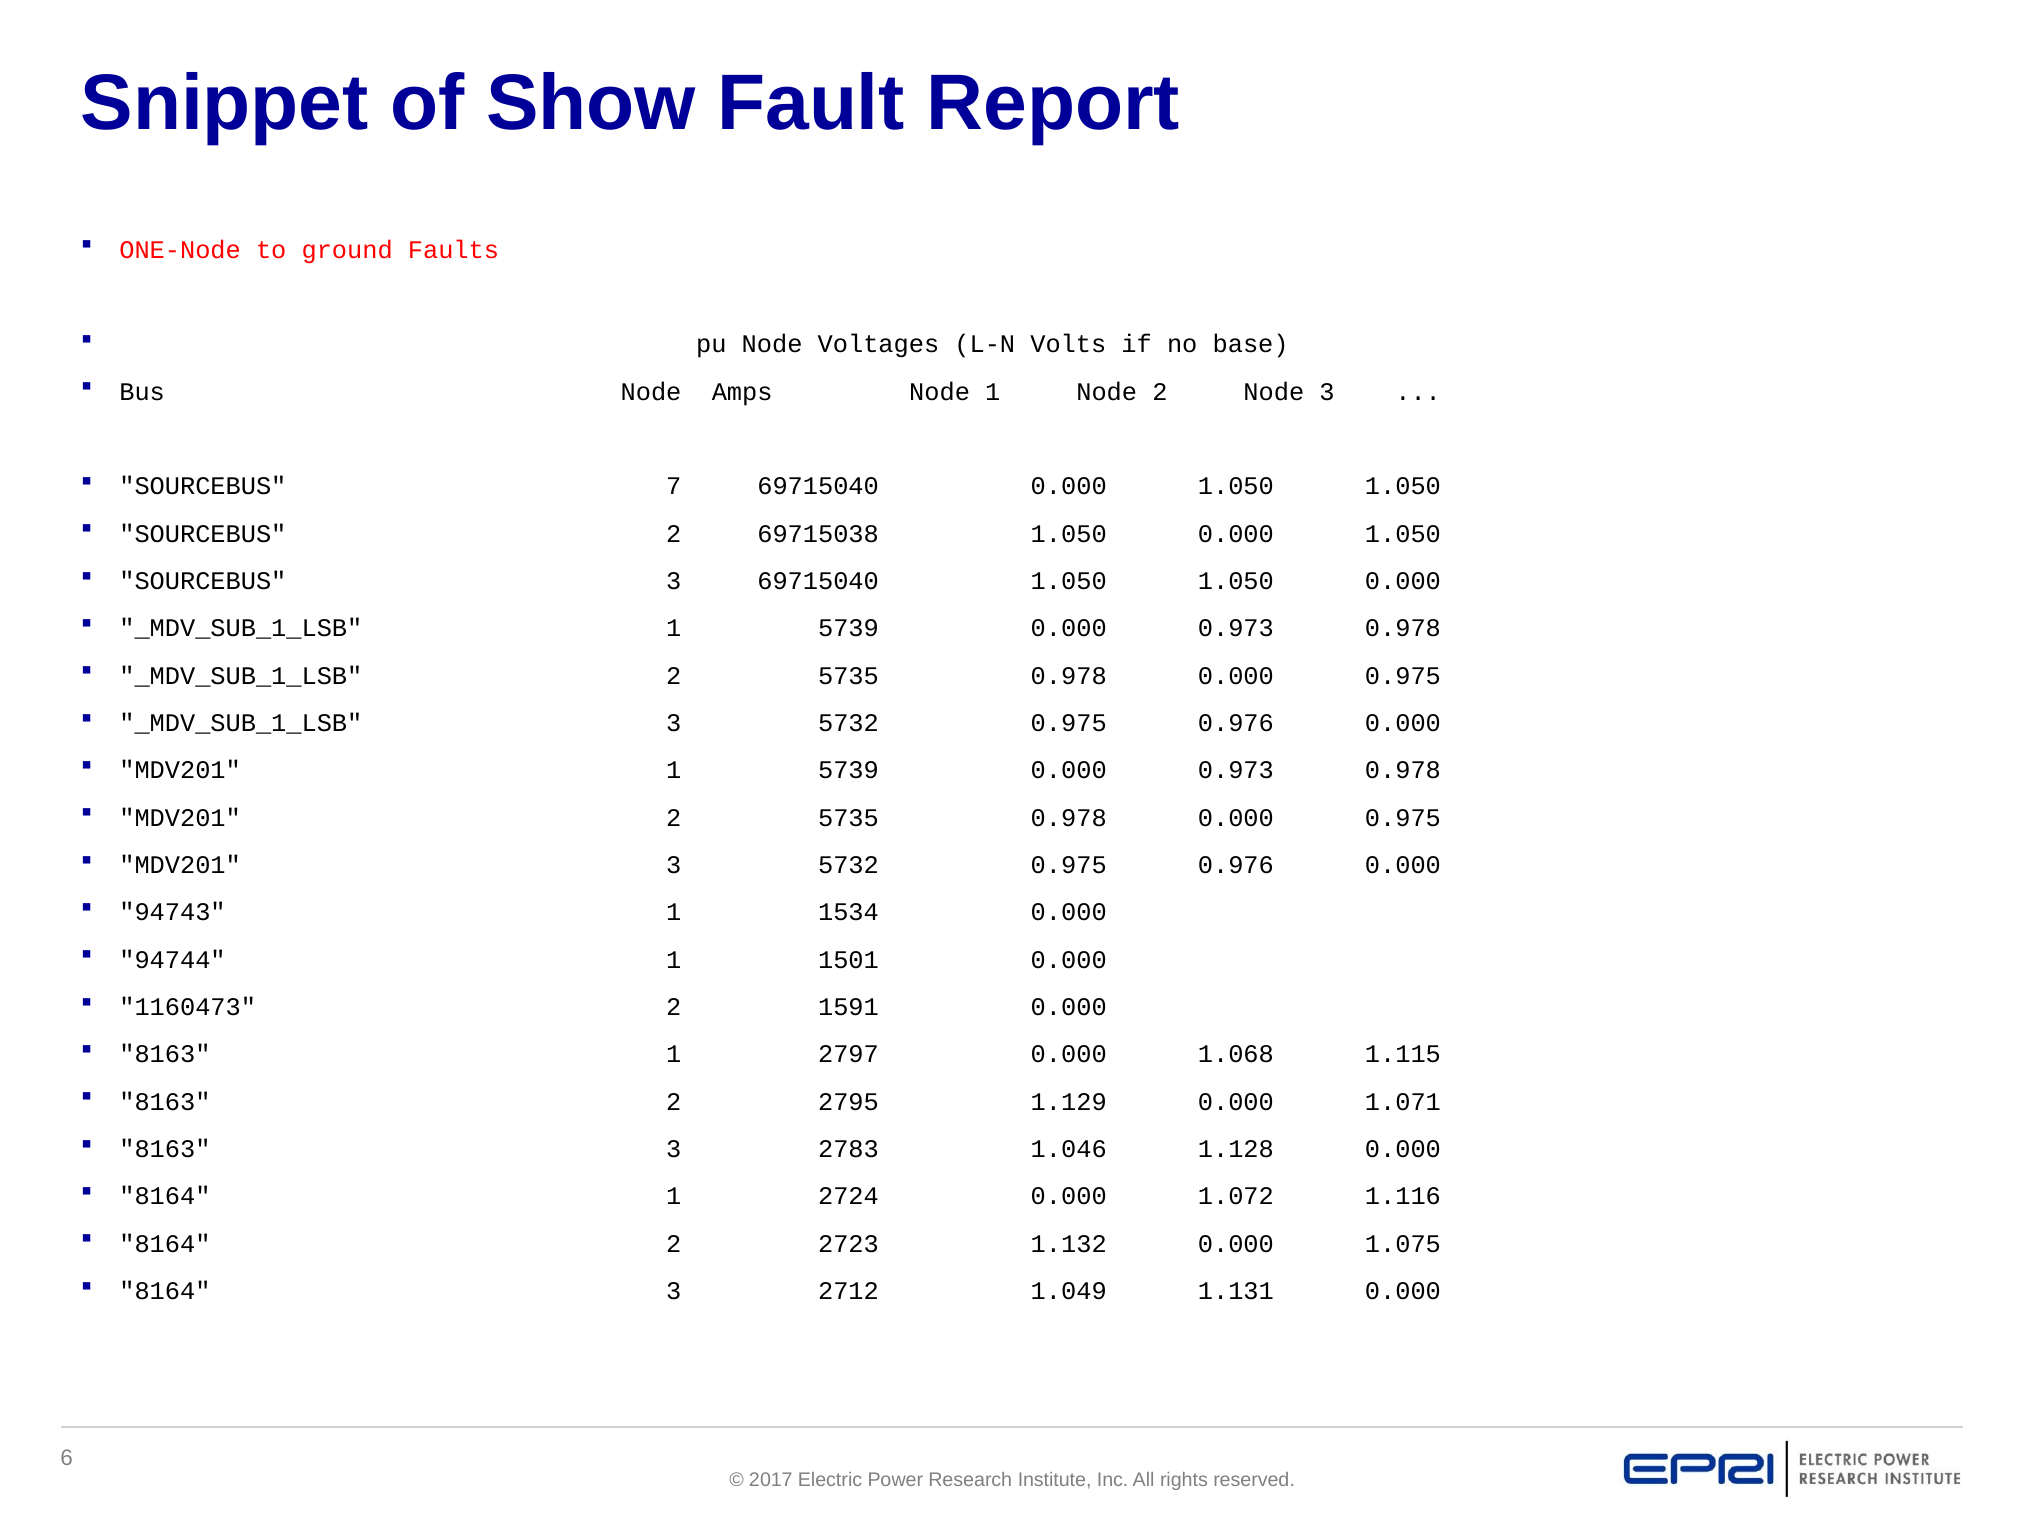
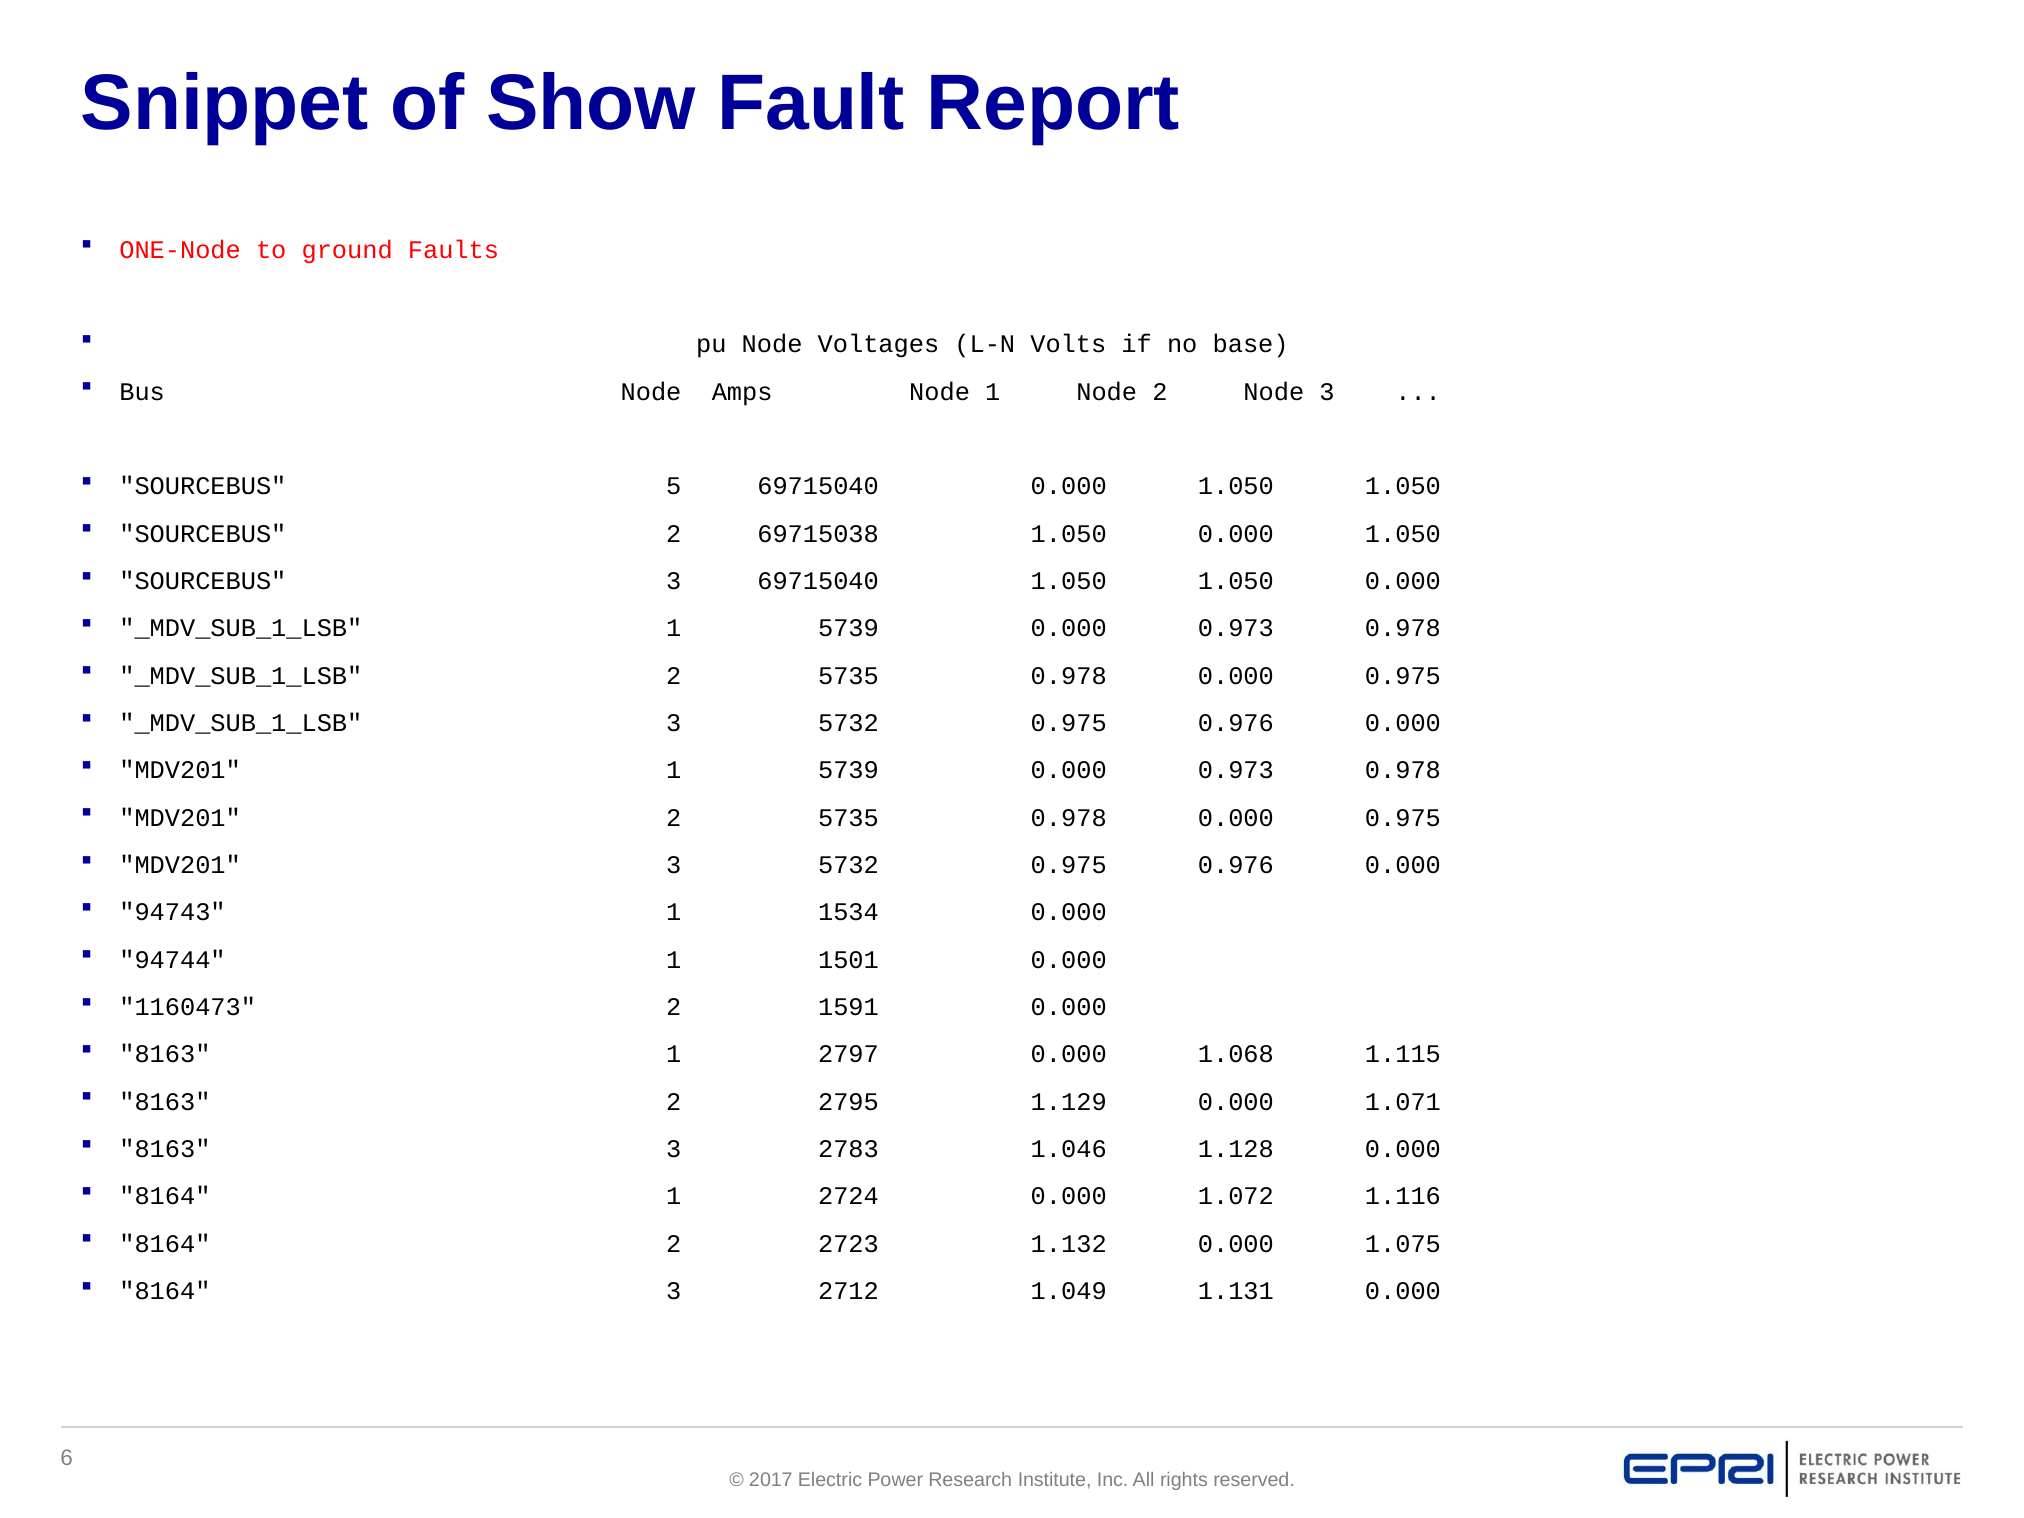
7: 7 -> 5 (674, 486)
